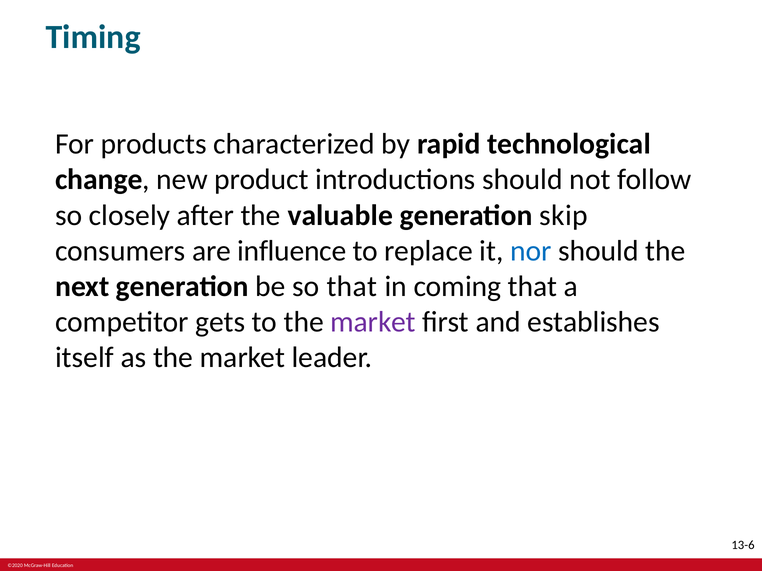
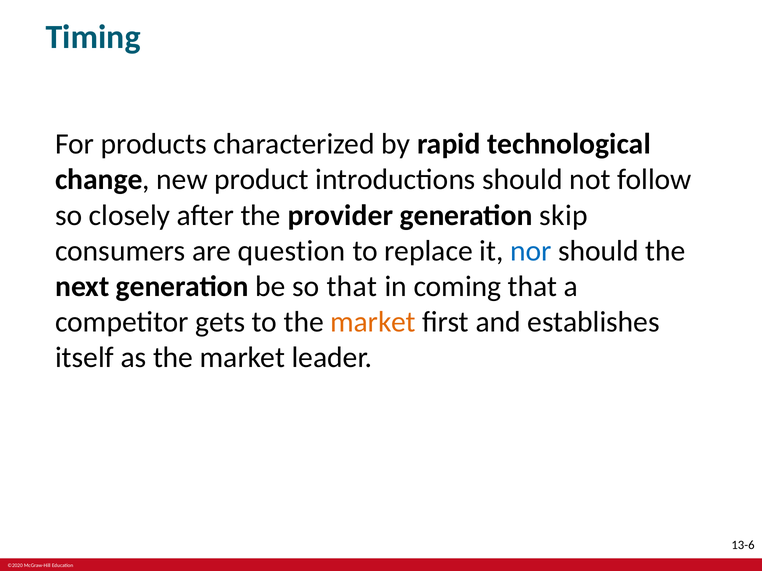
valuable: valuable -> provider (340, 215)
influence: influence -> question (292, 251)
market colour: purple -> orange (373, 322)
